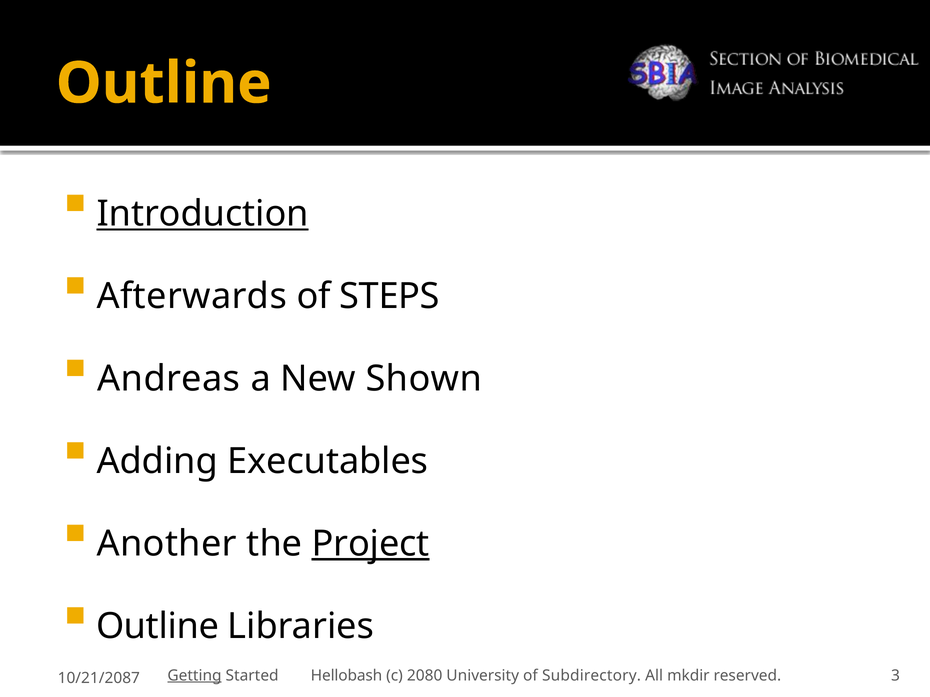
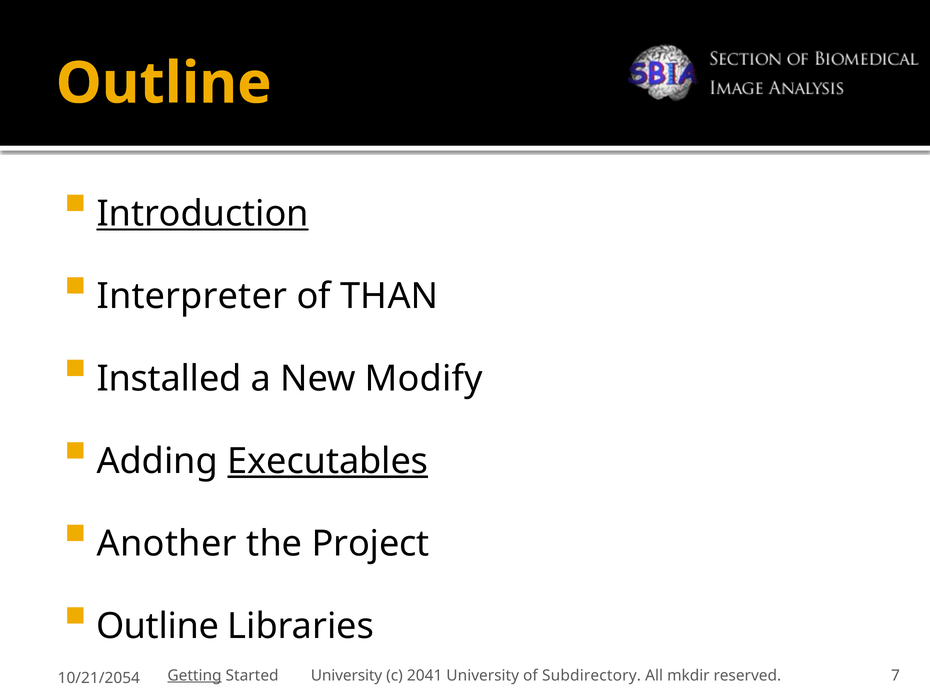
Afterwards: Afterwards -> Interpreter (192, 297)
STEPS: STEPS -> THAN (389, 297)
Andreas: Andreas -> Installed (169, 379)
Shown: Shown -> Modify (424, 379)
Executables underline: none -> present (328, 462)
Project underline: present -> none (371, 544)
Started Hellobash: Hellobash -> University (347, 676)
2080: 2080 -> 2041 (425, 676)
3: 3 -> 7 (896, 676)
10/21/2087: 10/21/2087 -> 10/21/2054 (99, 678)
